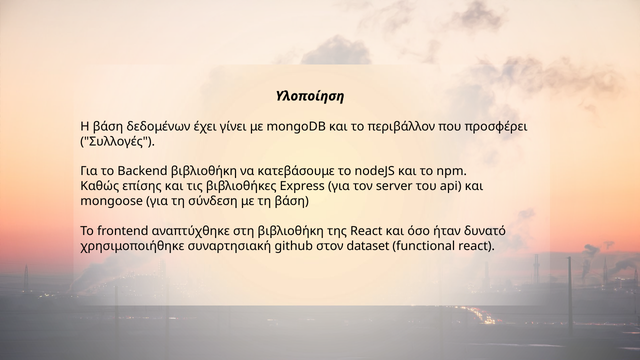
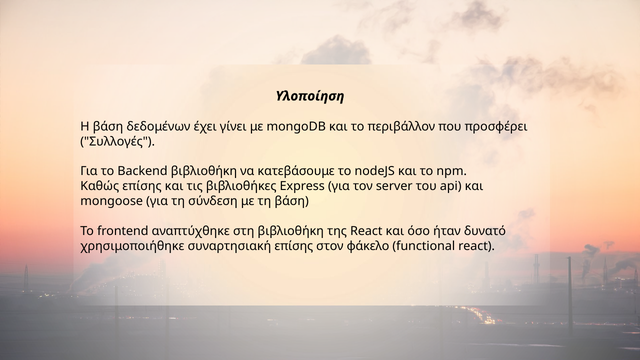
συναρτησιακή github: github -> επίσης (294, 246)
dataset: dataset -> φάκελο (368, 246)
